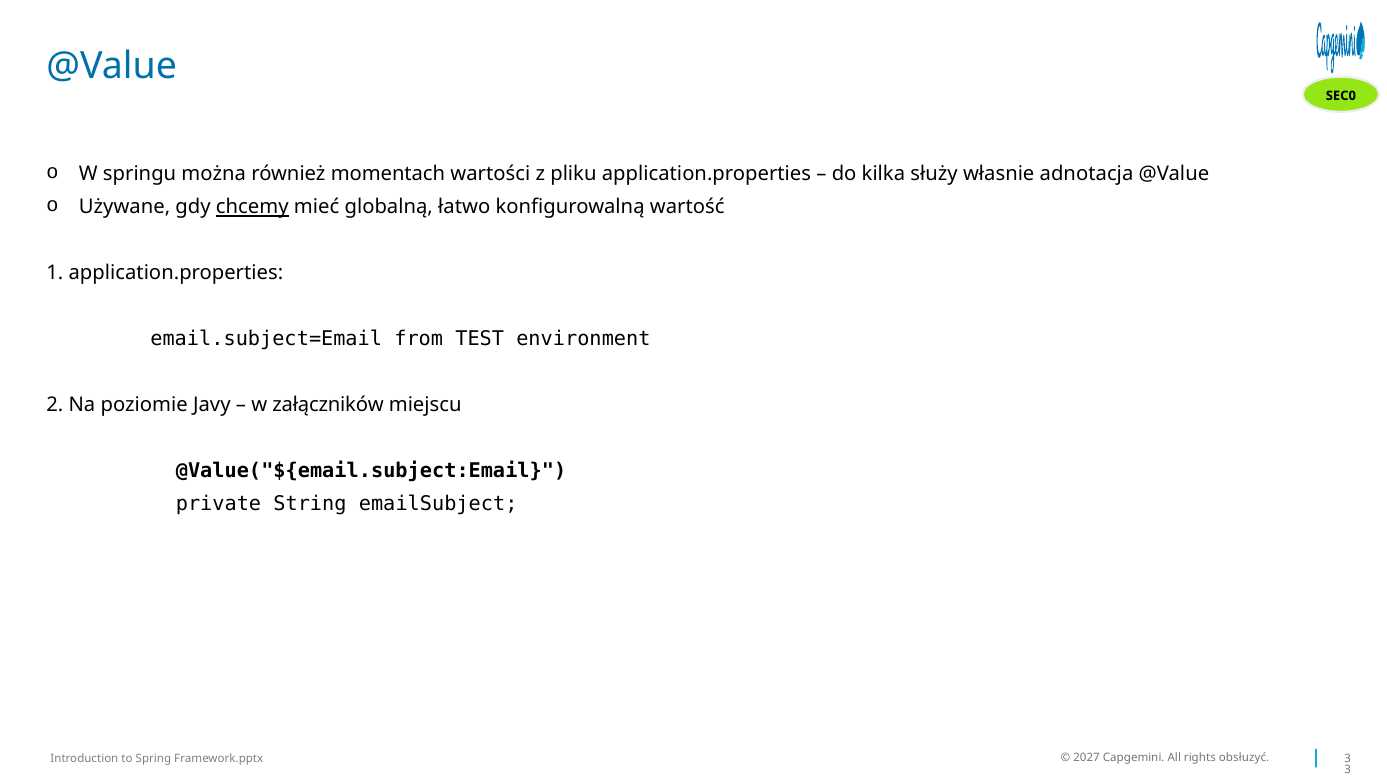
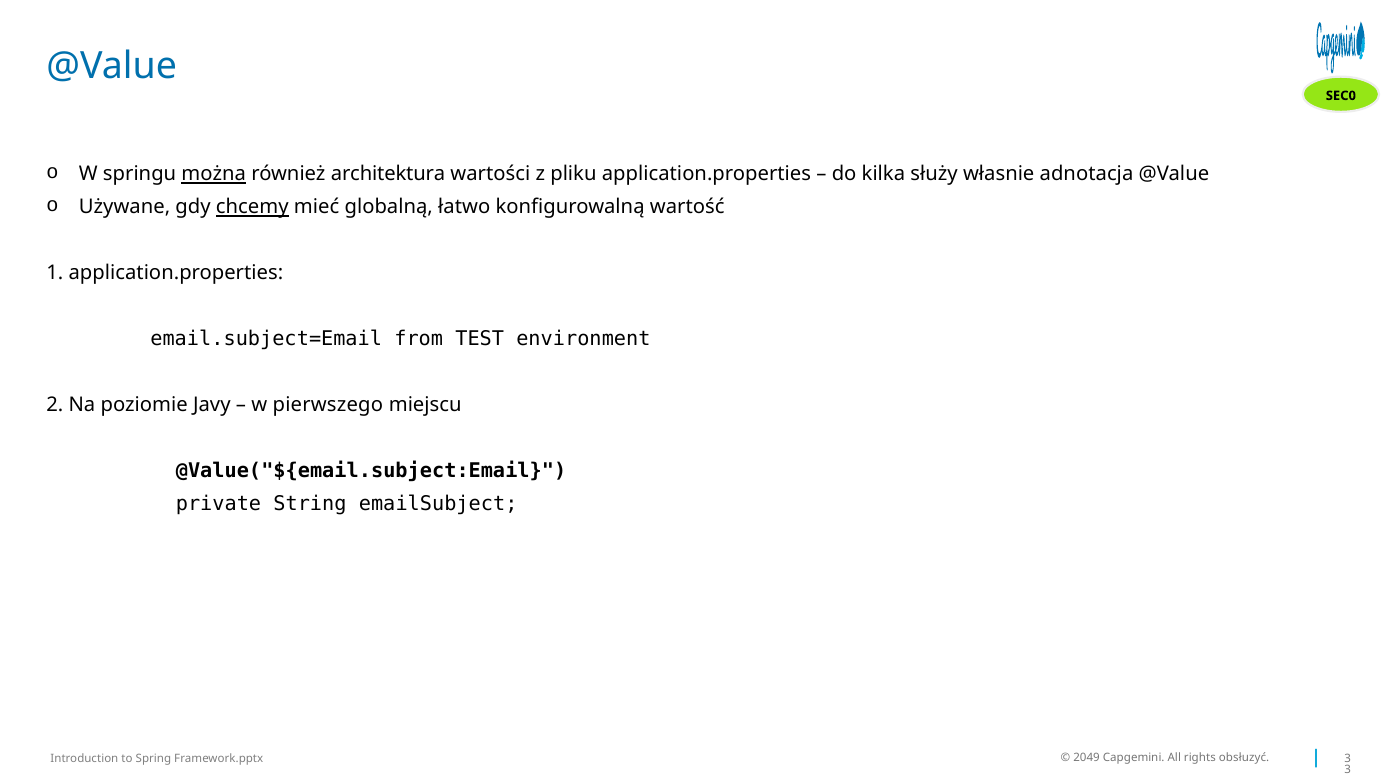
można underline: none -> present (214, 174)
momentach: momentach -> architektura (388, 174)
załączników: załączników -> pierwszego (328, 405)
2027: 2027 -> 2049 (1087, 758)
